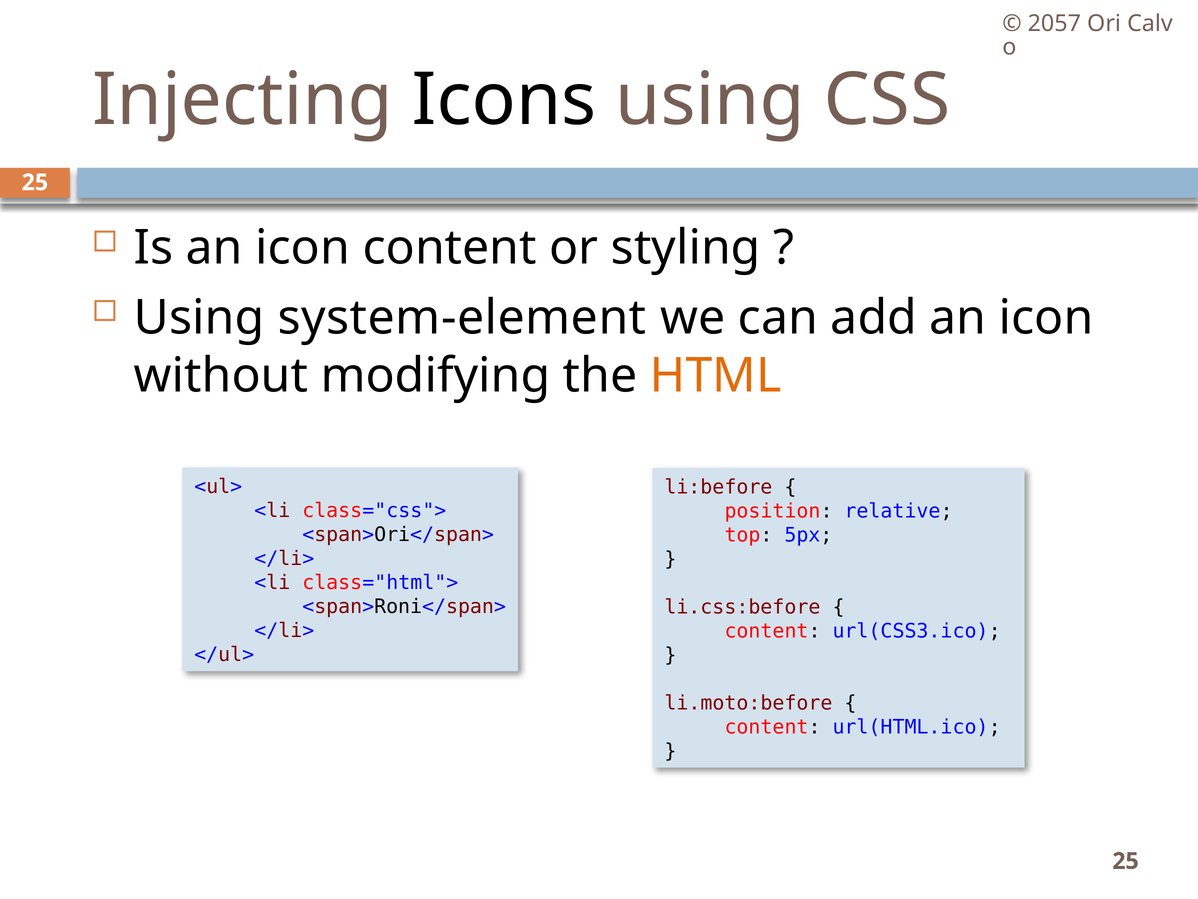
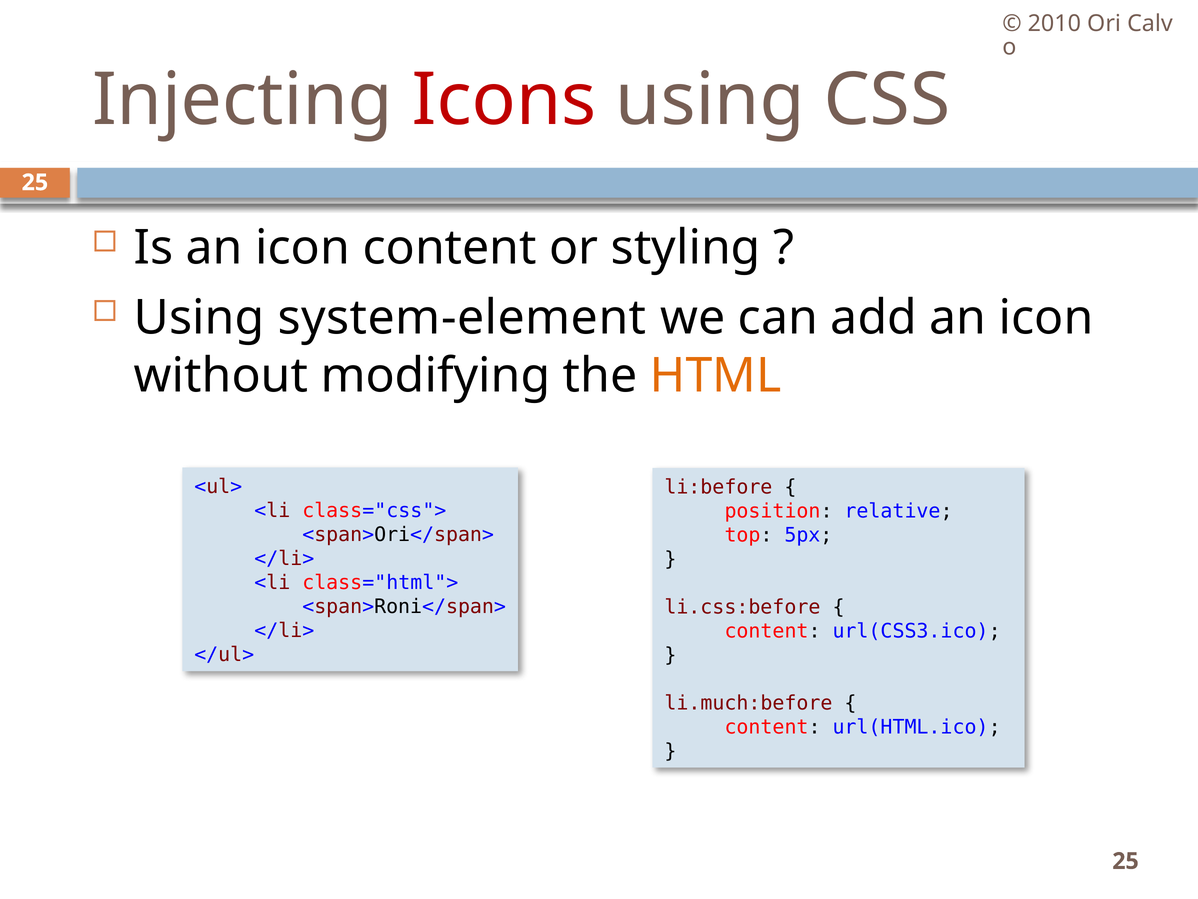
2057: 2057 -> 2010 (1054, 24)
Icons colour: black -> red (504, 100)
li.moto:before: li.moto:before -> li.much:before (748, 703)
